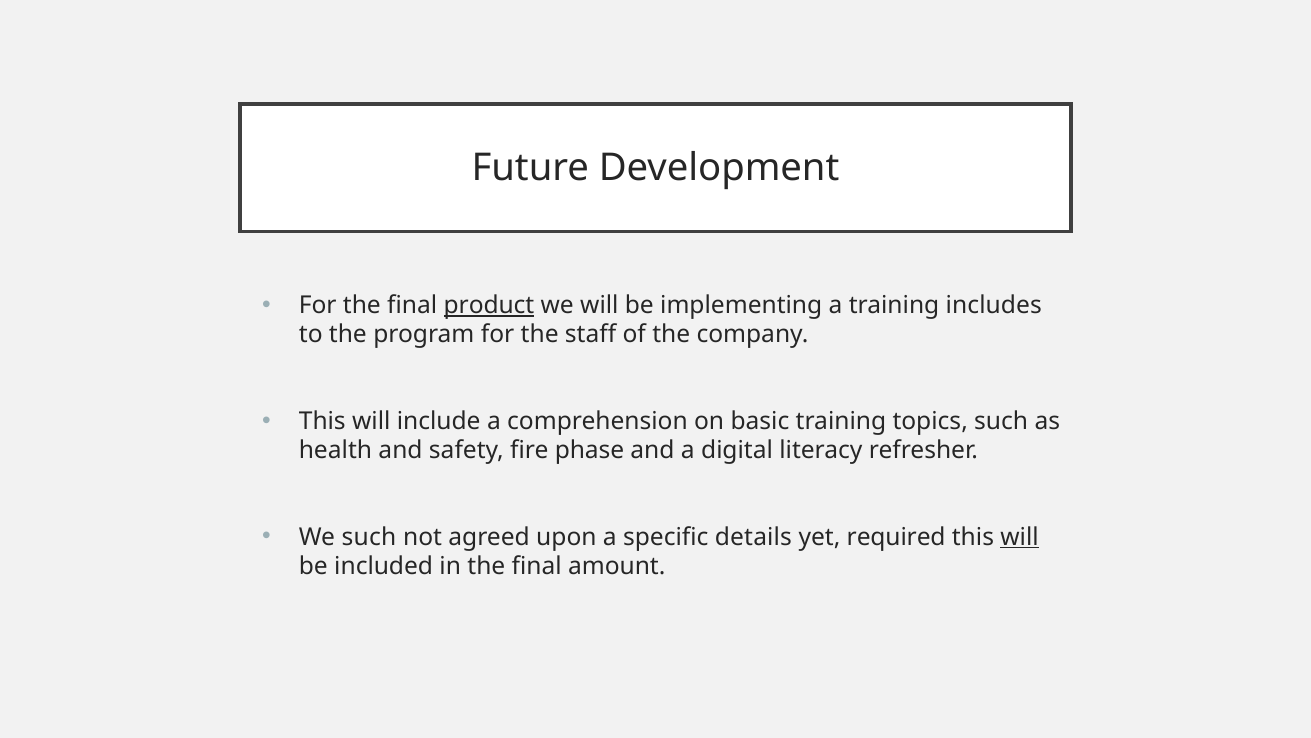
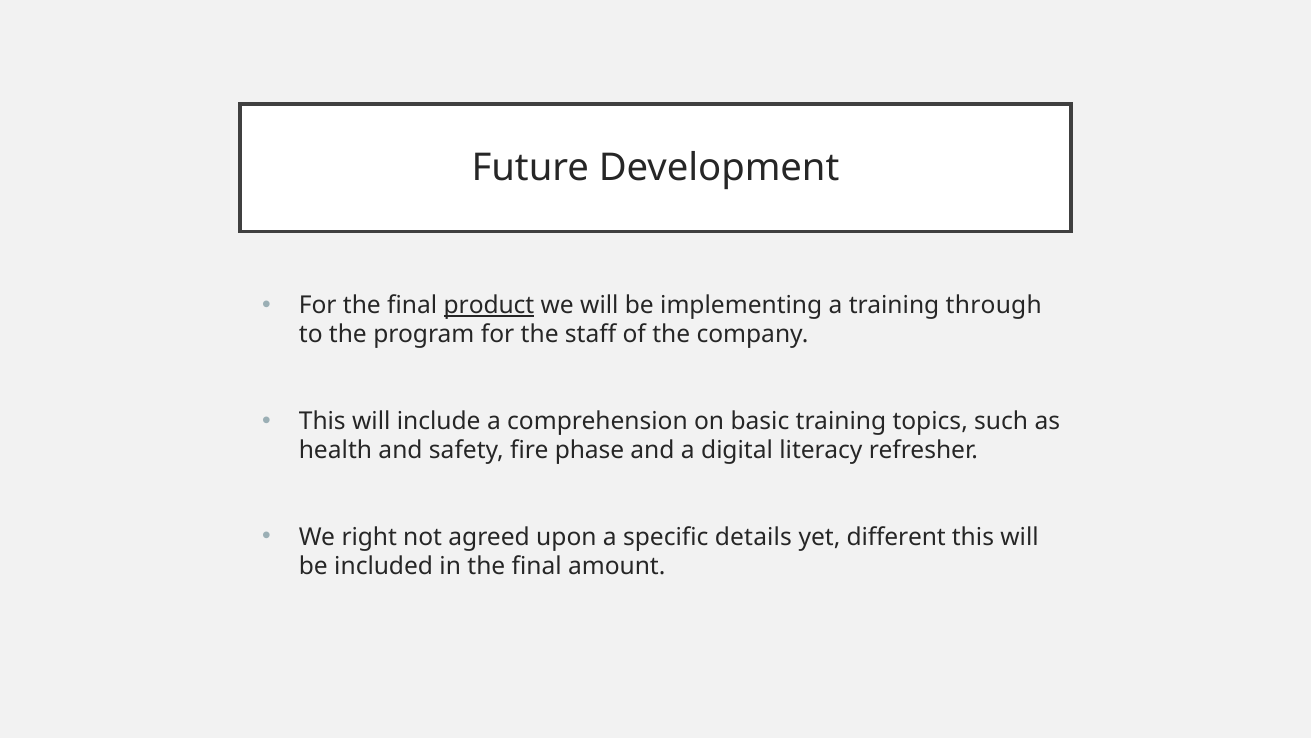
includes: includes -> through (994, 305)
We such: such -> right (369, 537)
required: required -> different (896, 537)
will underline: present -> none (1020, 537)
